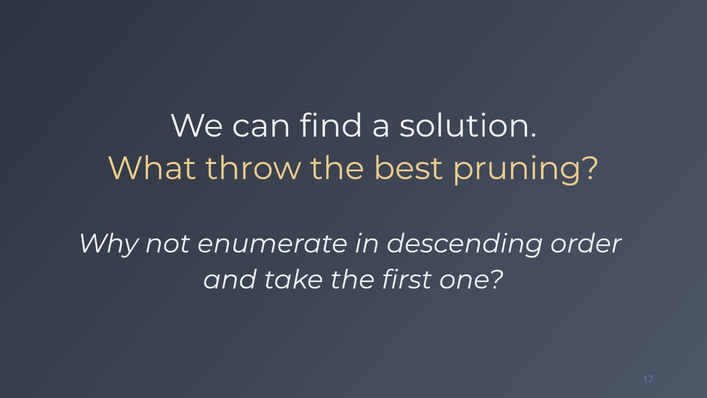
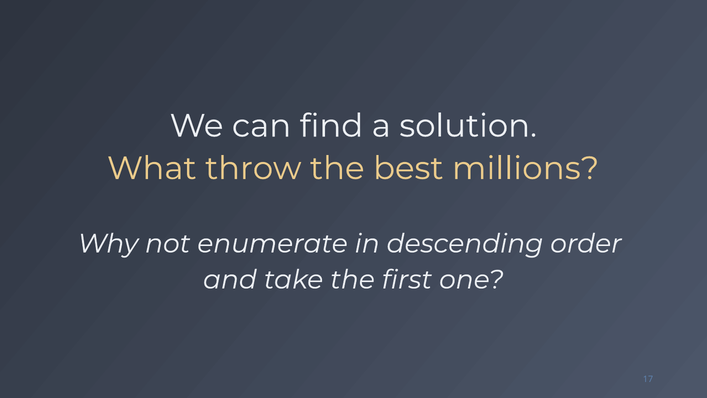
pruning: pruning -> millions (526, 168)
